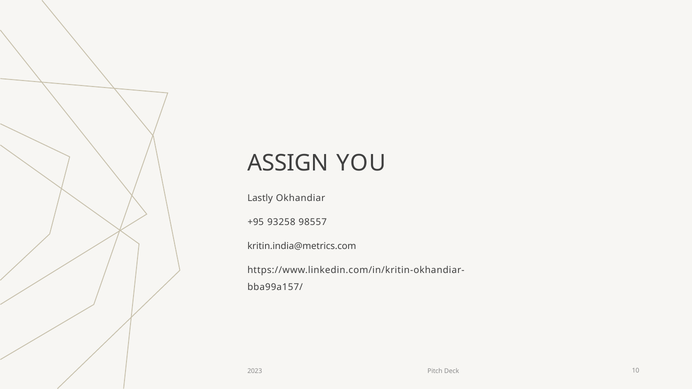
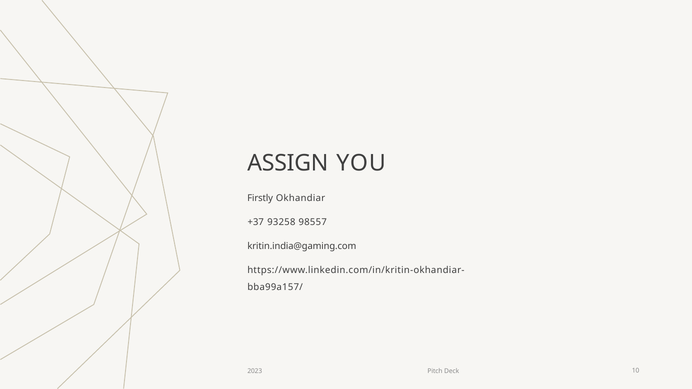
Lastly: Lastly -> Firstly (260, 198)
+95: +95 -> +37 (256, 222)
kritin.india@metrics.com: kritin.india@metrics.com -> kritin.india@gaming.com (302, 246)
